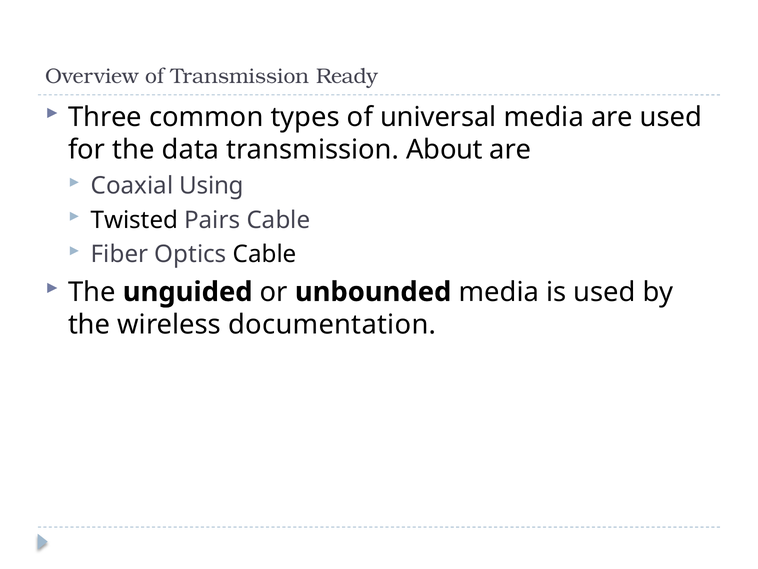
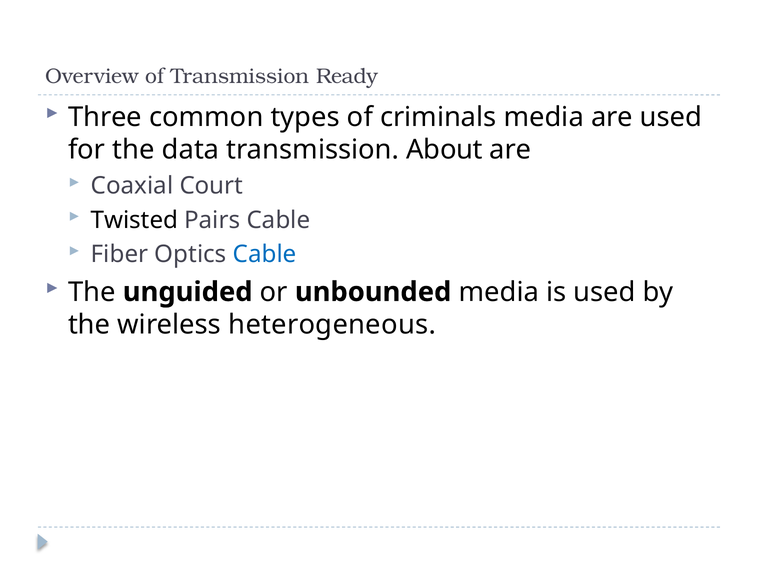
universal: universal -> criminals (438, 117)
Using: Using -> Court (211, 186)
Cable colour: black -> blue (265, 254)
documentation: documentation -> heterogeneous (332, 325)
